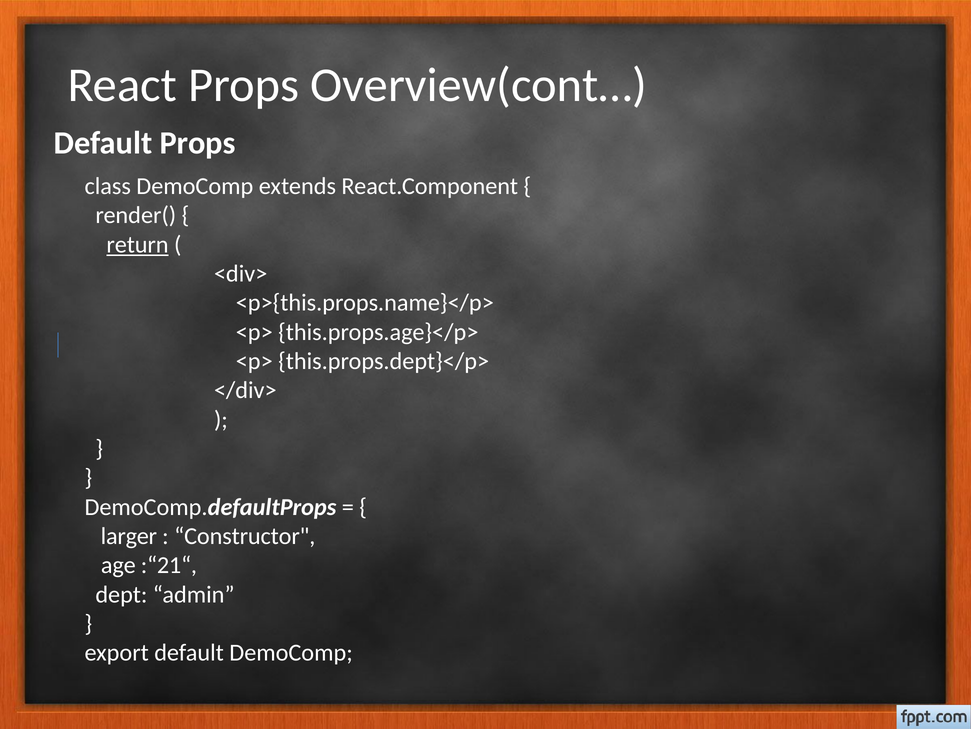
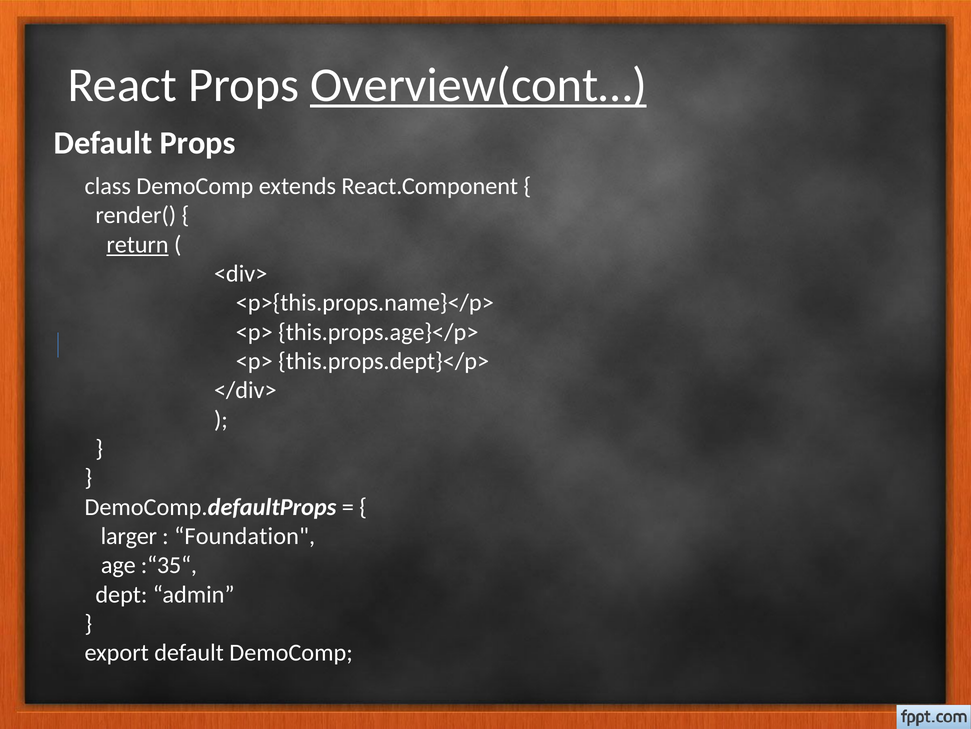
Overview(cont… underline: none -> present (478, 85)
Constructor: Constructor -> Foundation (245, 536)
:“21“: :“21“ -> :“35“ (169, 565)
